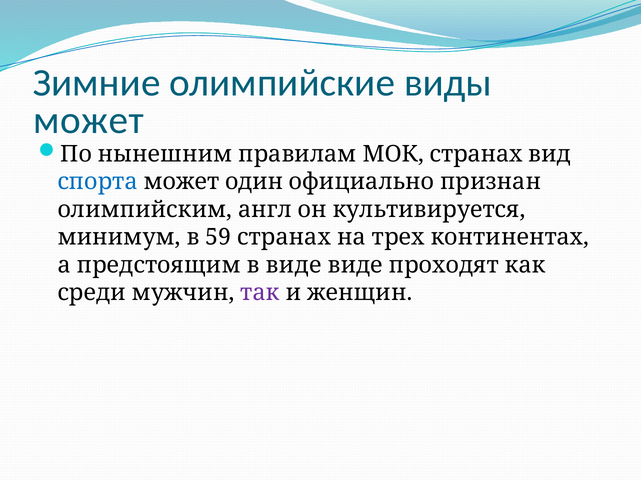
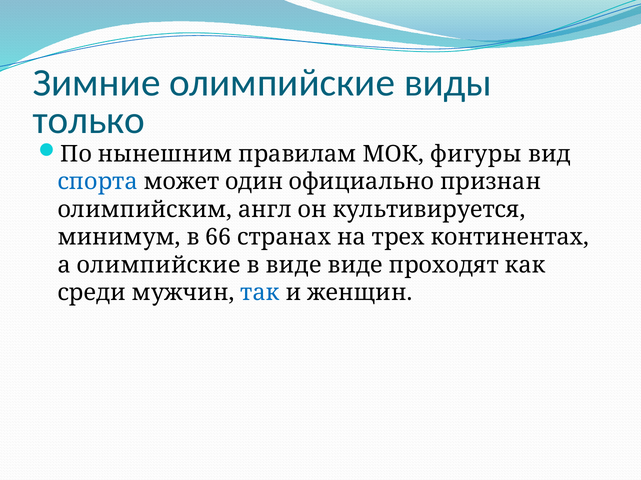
может: может -> только (89, 121)
МОК странах: странах -> фигуры (476, 154)
59: 59 -> 66 (218, 238)
а предстоящим: предстоящим -> олимпийские (159, 265)
так colour: purple -> blue (260, 293)
